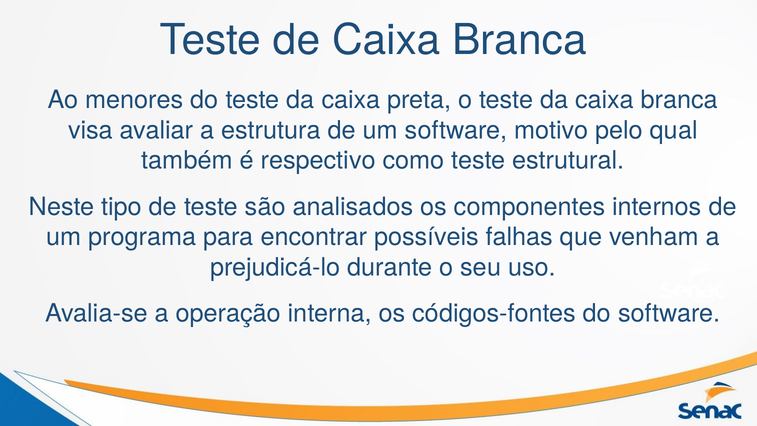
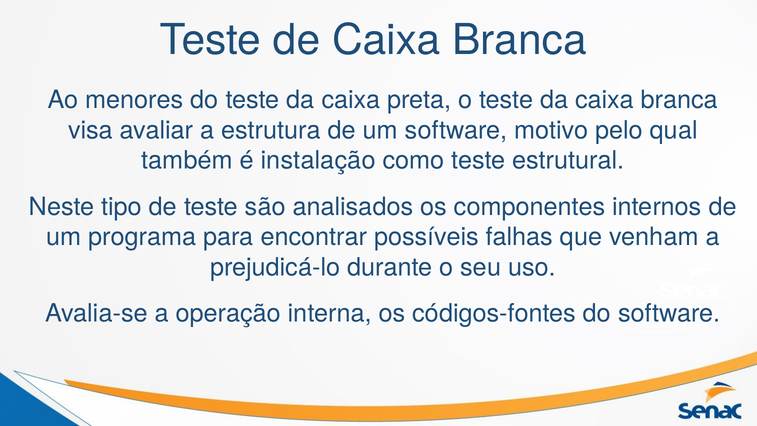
respectivo: respectivo -> instalação (318, 161)
